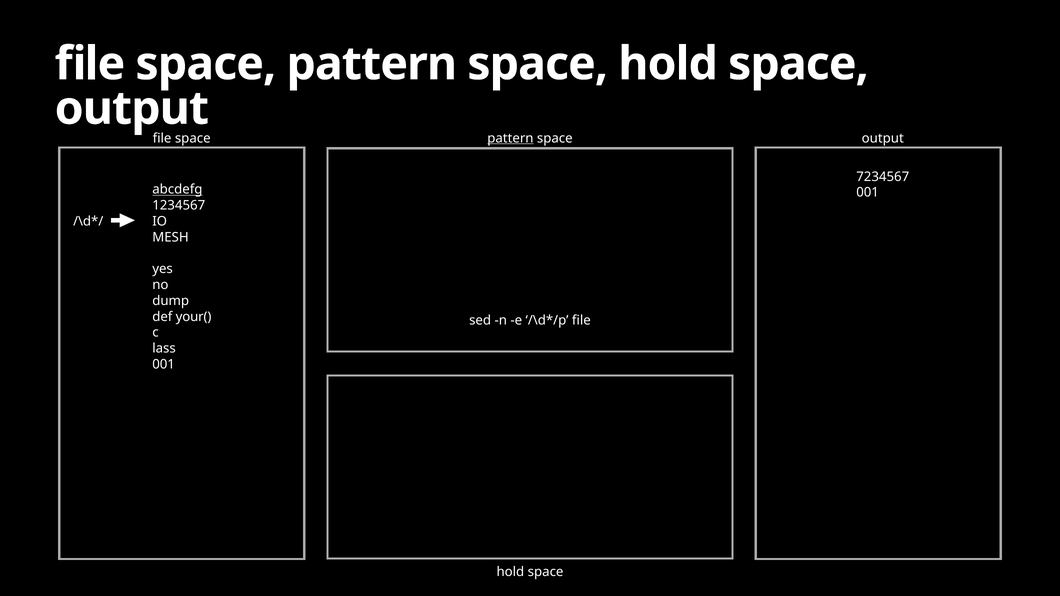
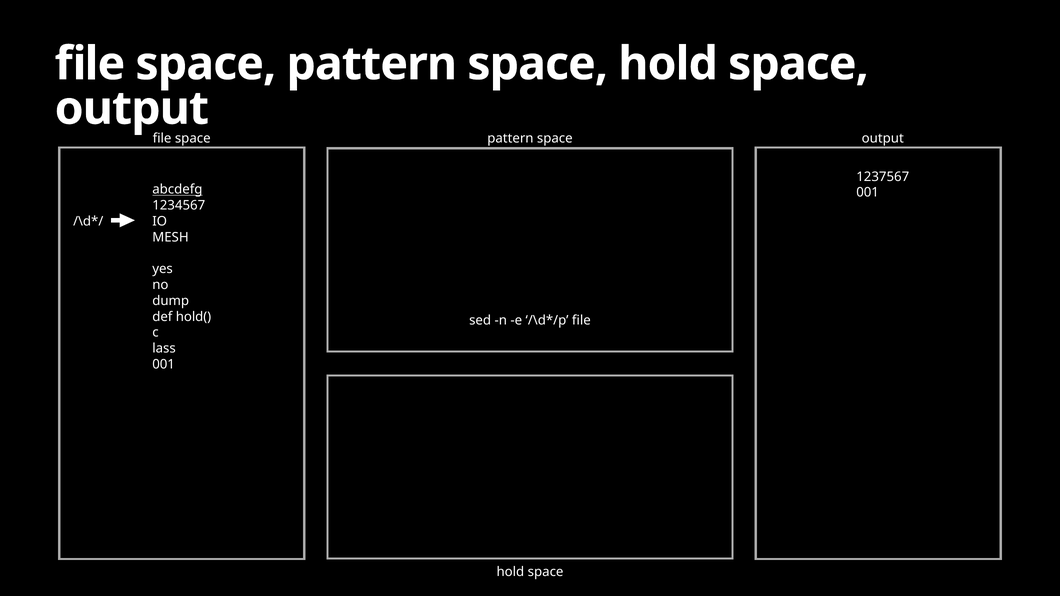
pattern underline: present -> none (510, 138)
7234567: 7234567 -> 1237567 (883, 177)
your(: your( -> hold( (193, 317)
